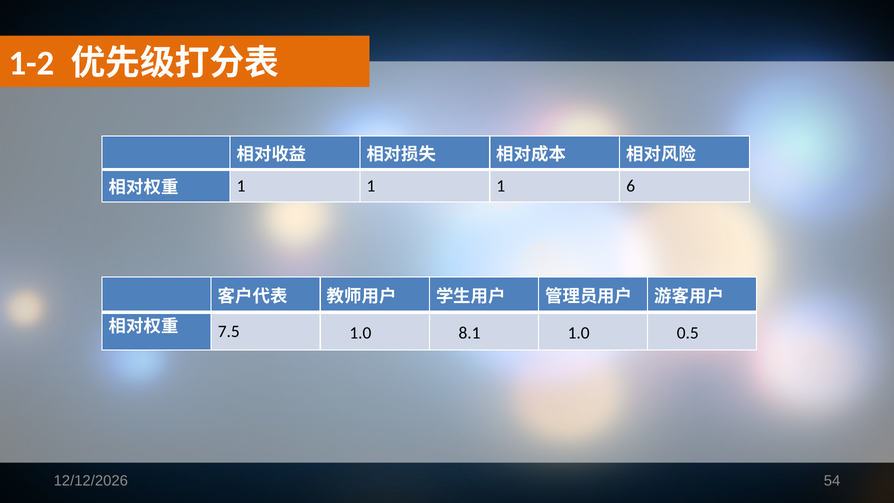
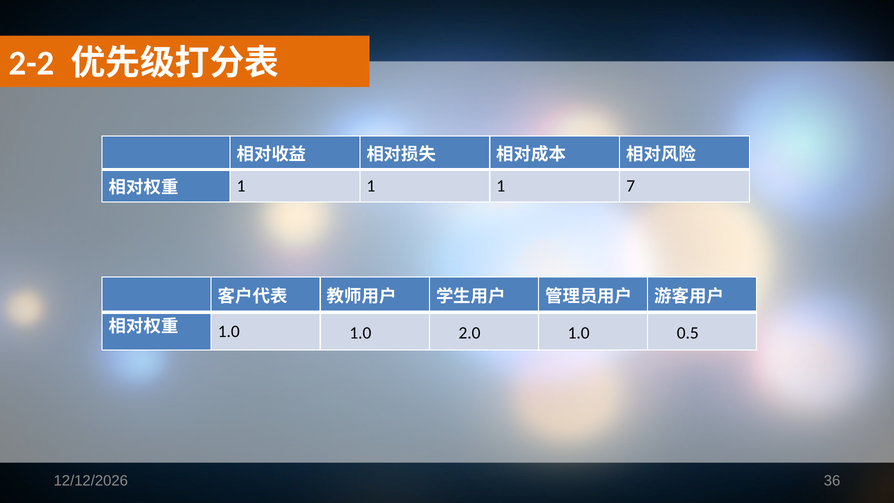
1-2: 1-2 -> 2-2 (32, 63)
6: 6 -> 7 (631, 186)
7.5: 7.5 -> 1.0 (229, 331)
8.1: 8.1 -> 2.0 (470, 333)
54: 54 -> 36 (832, 481)
